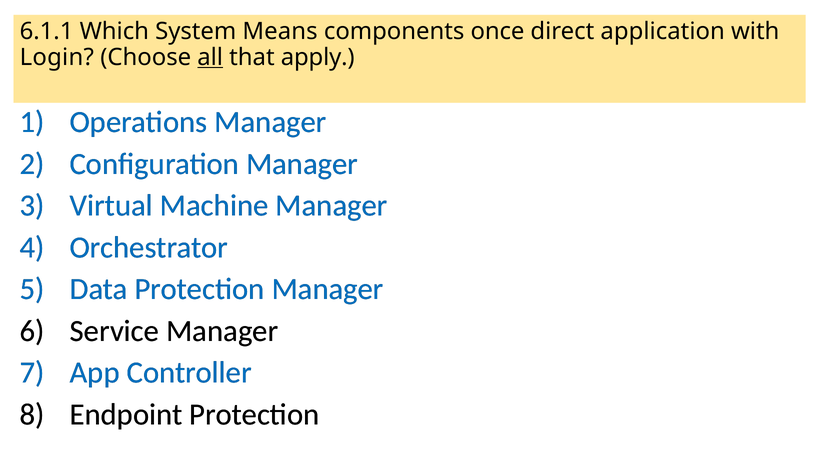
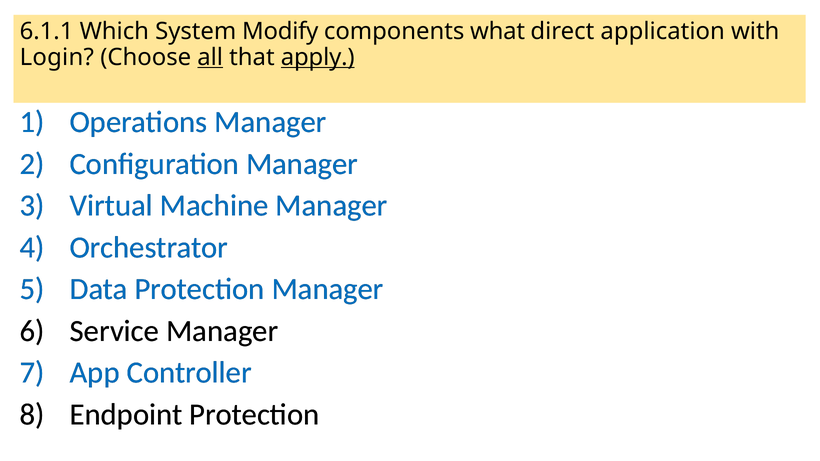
Means: Means -> Modify (280, 31)
once: once -> what (498, 31)
apply underline: none -> present (318, 57)
